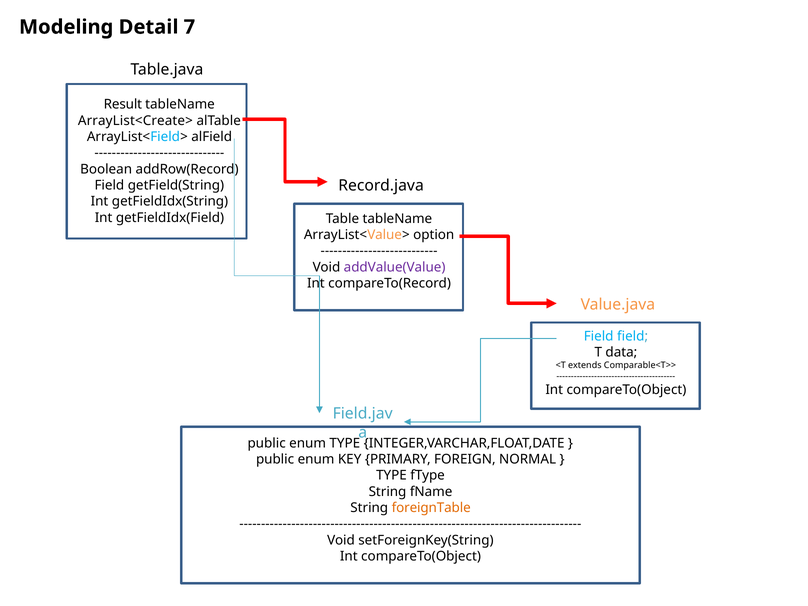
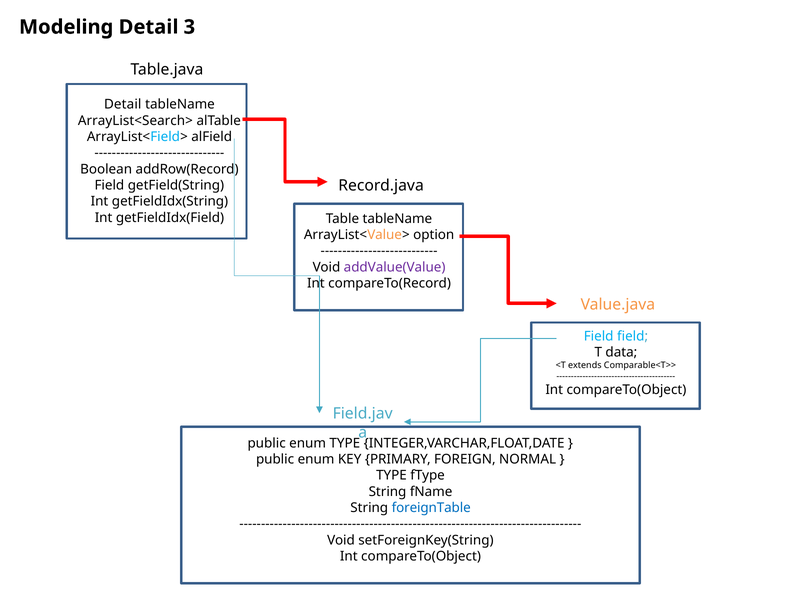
7: 7 -> 3 (189, 27)
Result: Result -> Detail (123, 105)
ArrayList<Create>: ArrayList<Create> -> ArrayList<Search> (135, 121)
foreignTable colour: orange -> blue (431, 508)
